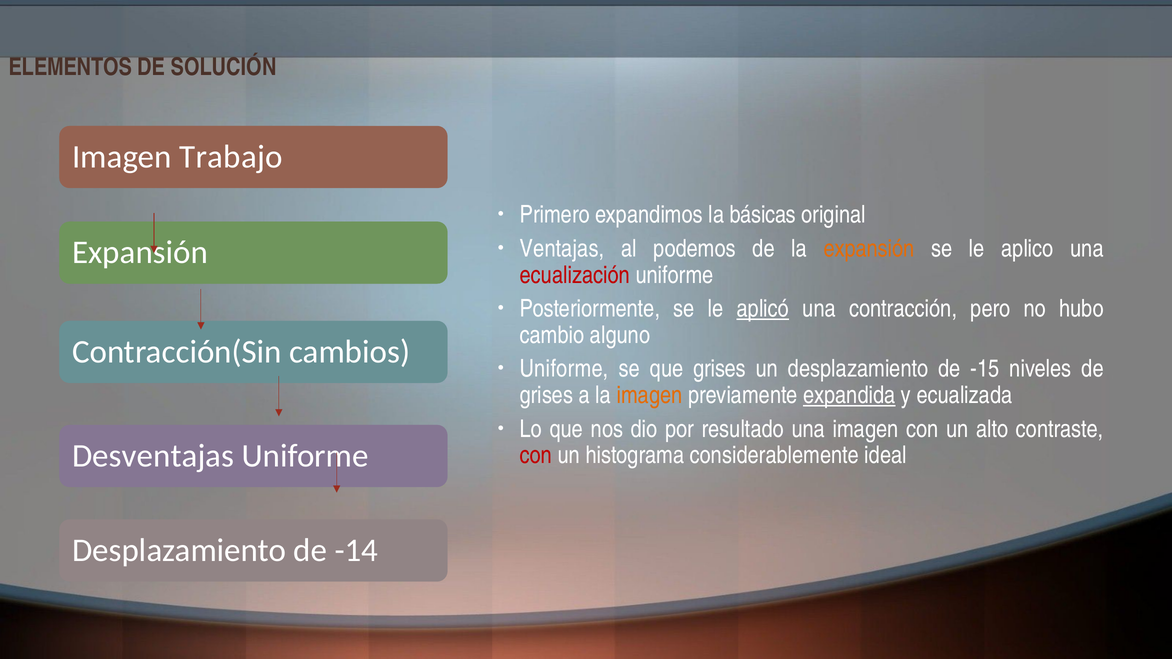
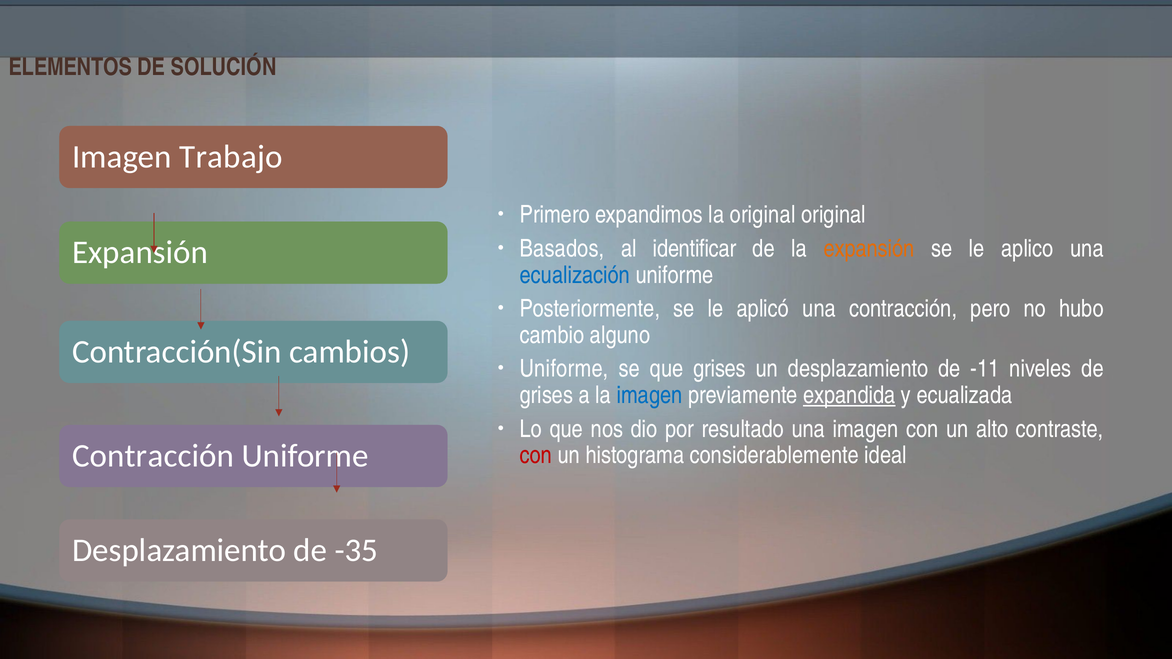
la básicas: básicas -> original (763, 215)
Ventajas: Ventajas -> Basados (562, 249)
podemos: podemos -> identificar (695, 249)
ecualización colour: red -> blue (575, 275)
aplicó underline: present -> none (763, 309)
-15: -15 -> -11 (985, 369)
imagen colour: orange -> blue (650, 395)
Desventajas: Desventajas -> Contracción (153, 456)
-14: -14 -> -35 (356, 550)
